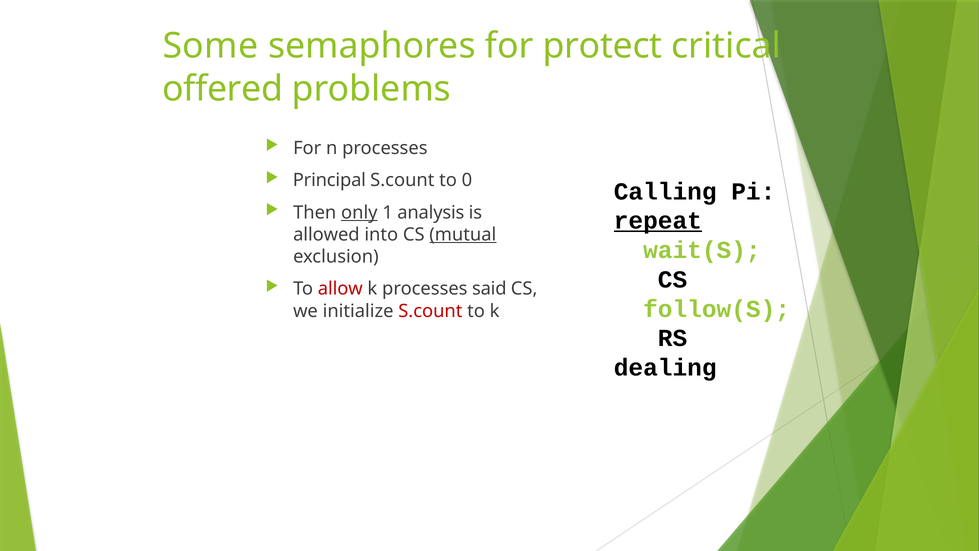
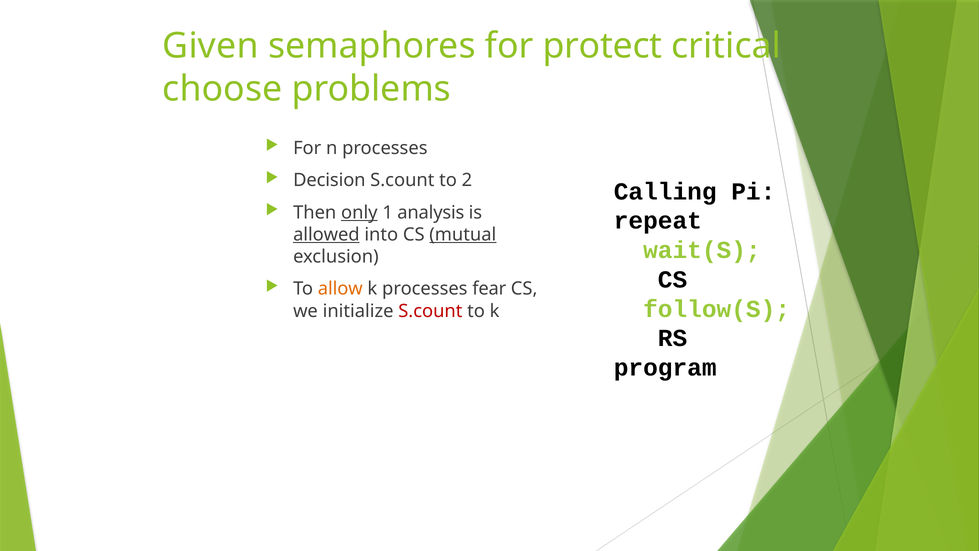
Some: Some -> Given (210, 46)
offered: offered -> choose (222, 89)
Principal: Principal -> Decision (329, 180)
0: 0 -> 2 (467, 180)
repeat underline: present -> none (658, 221)
allowed underline: none -> present (326, 235)
allow colour: red -> orange (340, 289)
said: said -> fear (489, 289)
dealing: dealing -> program (665, 368)
